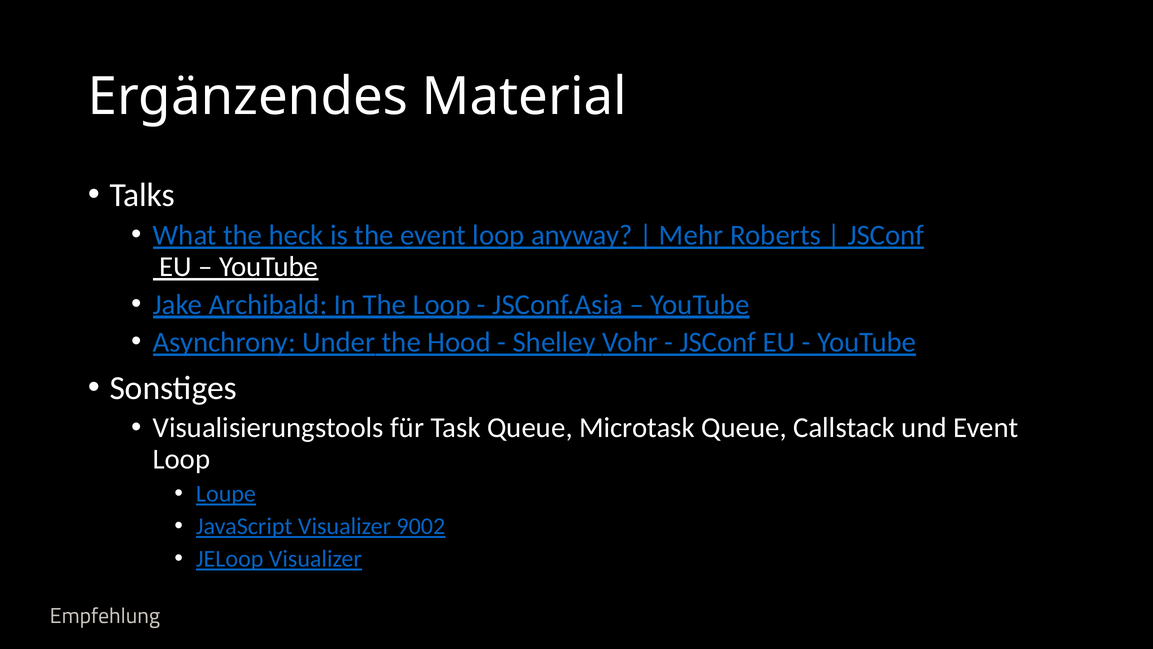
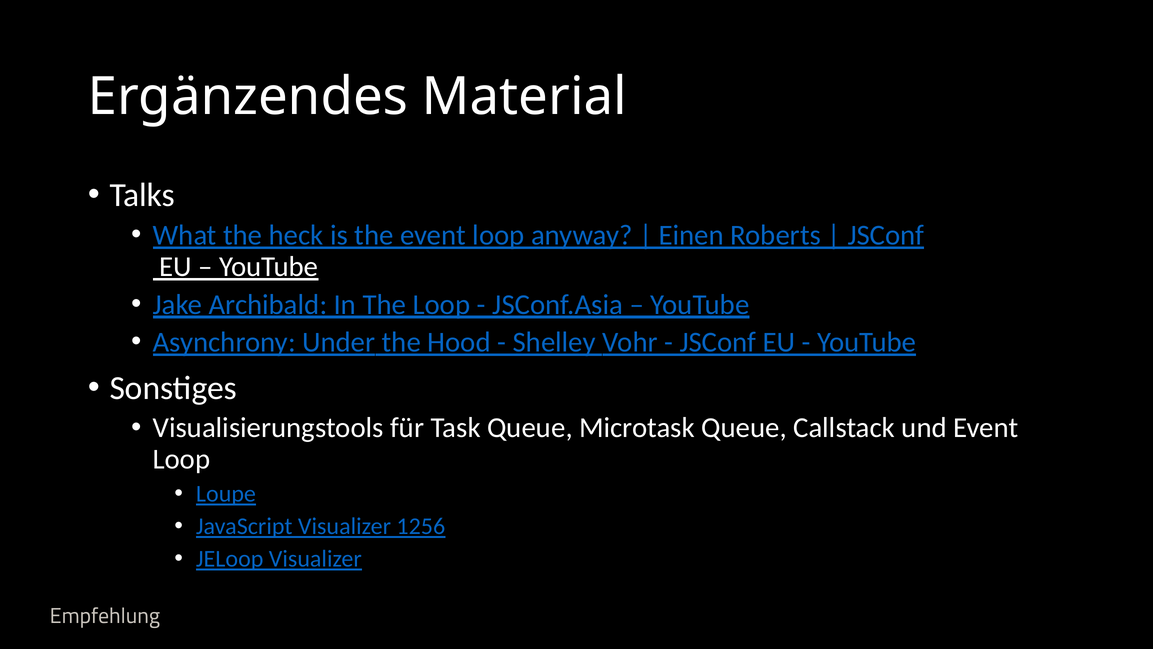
Mehr: Mehr -> Einen (691, 235)
9002: 9002 -> 1256 (421, 526)
